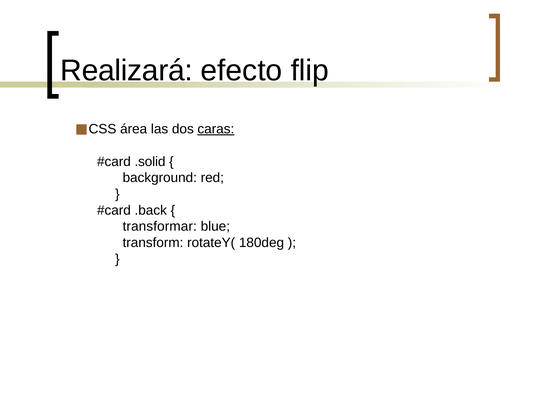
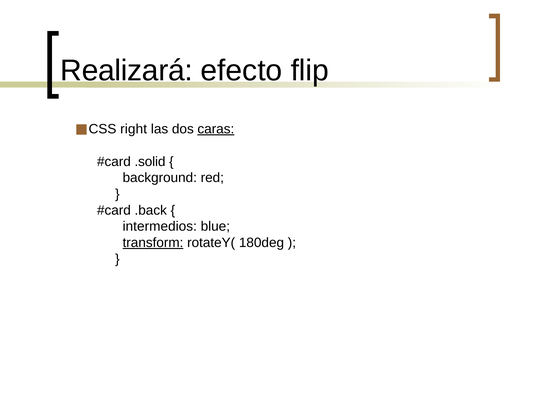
área: área -> right (134, 129)
transformar: transformar -> intermedios (160, 226)
transform underline: none -> present (153, 243)
